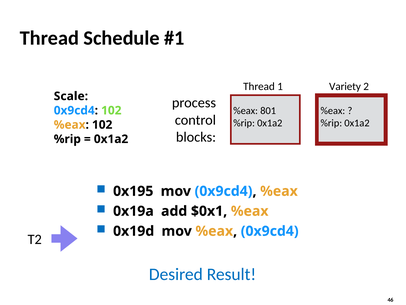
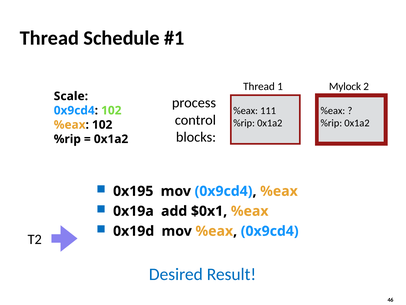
Variety: Variety -> Mylock (345, 86)
801: 801 -> 111 (268, 111)
